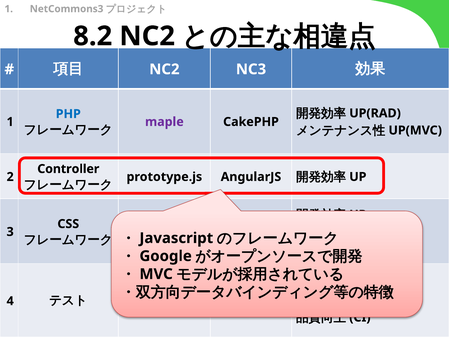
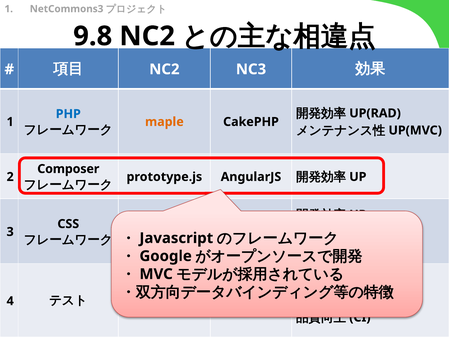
8.2: 8.2 -> 9.8 (93, 36)
maple colour: purple -> orange (164, 122)
Controller: Controller -> Composer (68, 169)
